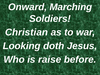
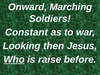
Christian: Christian -> Constant (26, 32)
doth: doth -> then (54, 46)
Who underline: none -> present (14, 60)
